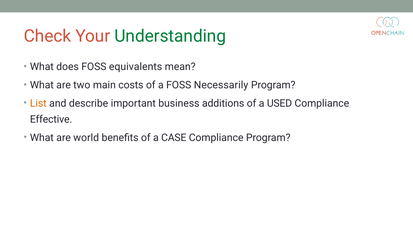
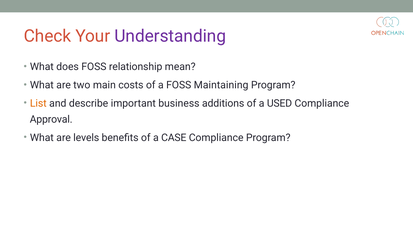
Understanding colour: green -> purple (170, 36)
equivalents: equivalents -> relationship (136, 67)
Necessarily: Necessarily -> Maintaining (221, 85)
Effective: Effective -> Approval (51, 119)
world: world -> levels (86, 137)
